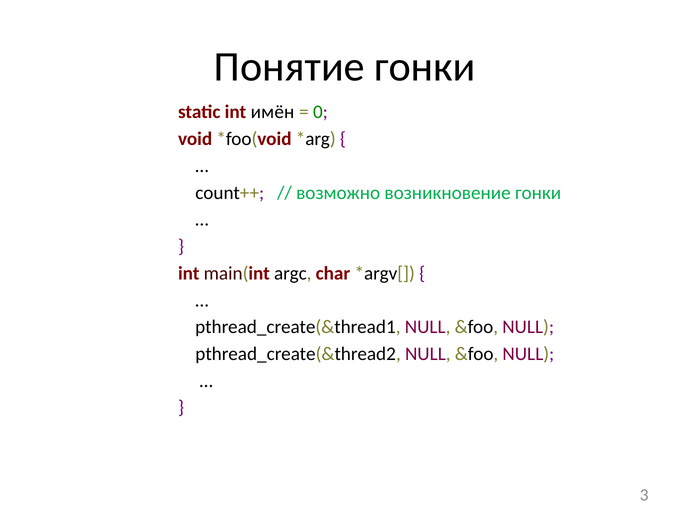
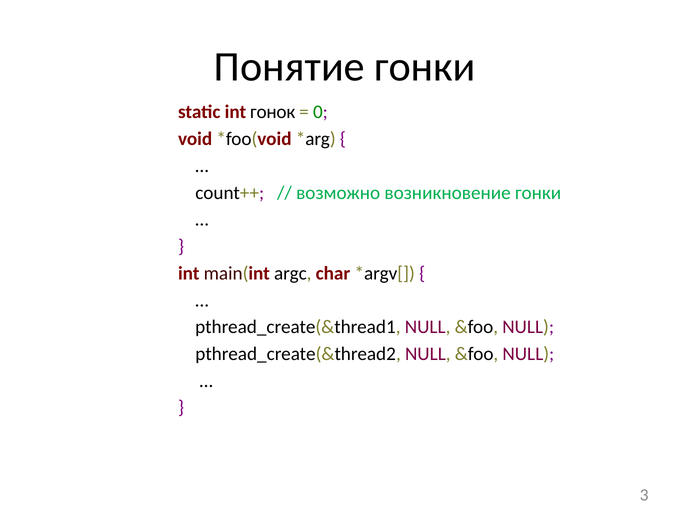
имён: имён -> гонок (273, 112)
